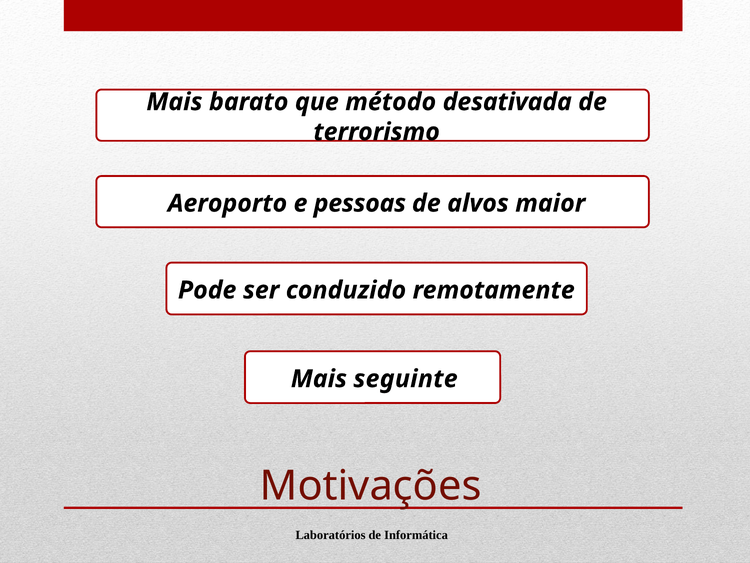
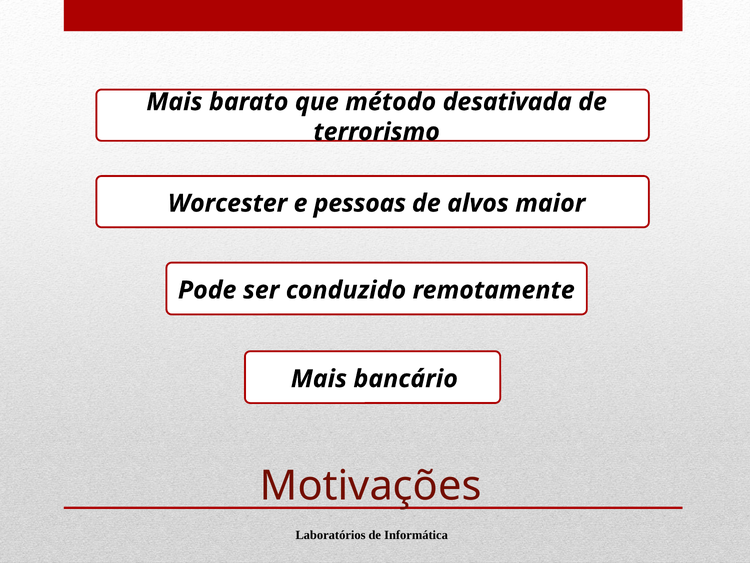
Aeroporto: Aeroporto -> Worcester (228, 203)
seguinte: seguinte -> bancário (406, 379)
